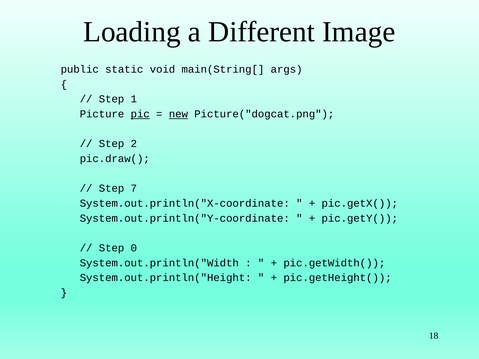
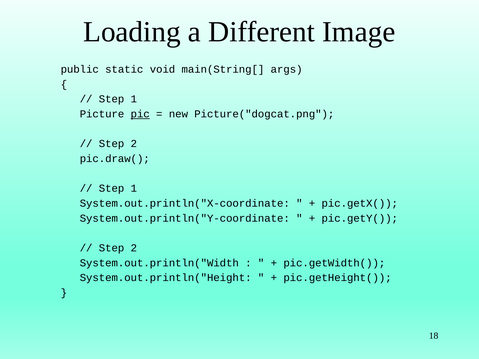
new underline: present -> none (178, 114)
7: 7 -> 1 (134, 189)
0: 0 -> 2 (134, 248)
